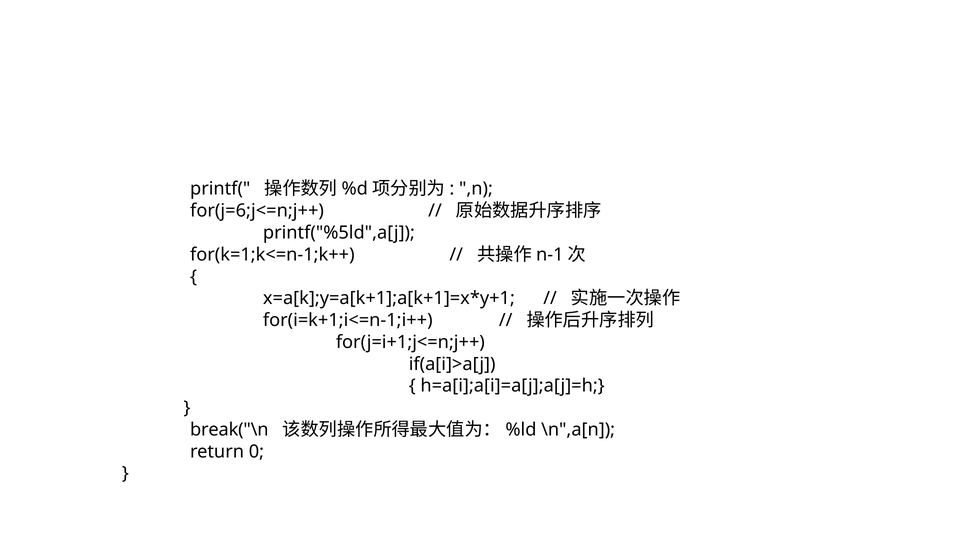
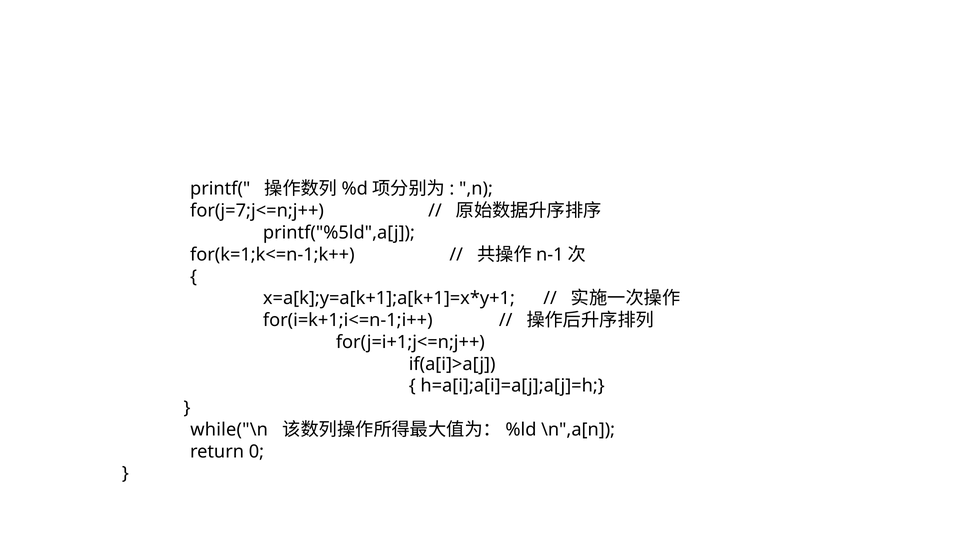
for(j=6;j<=n;j++: for(j=6;j<=n;j++ -> for(j=7;j<=n;j++ (257, 211)
break("\n: break("\n -> while("\n (229, 429)
